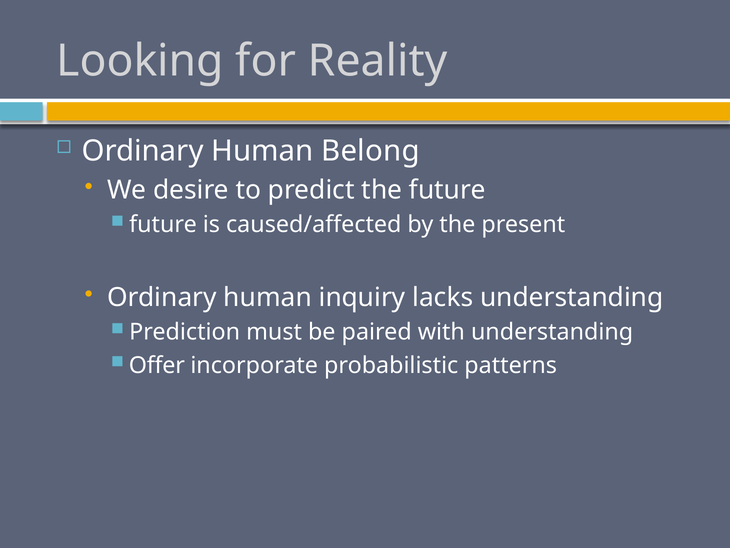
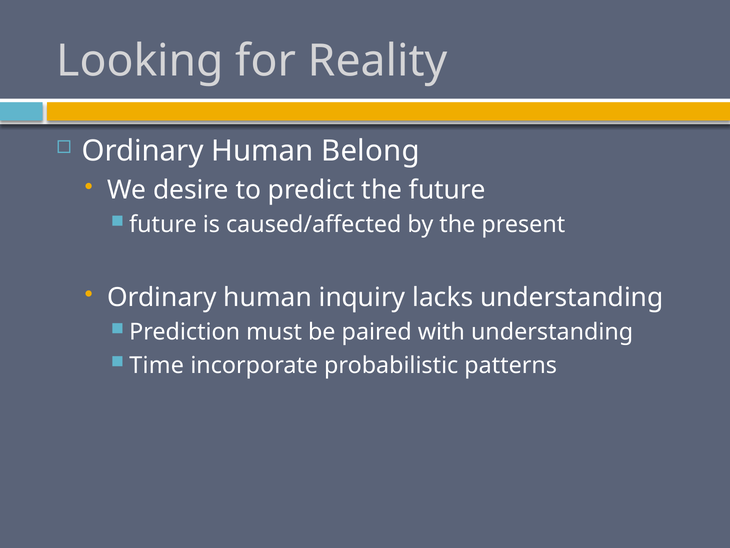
Offer: Offer -> Time (157, 365)
